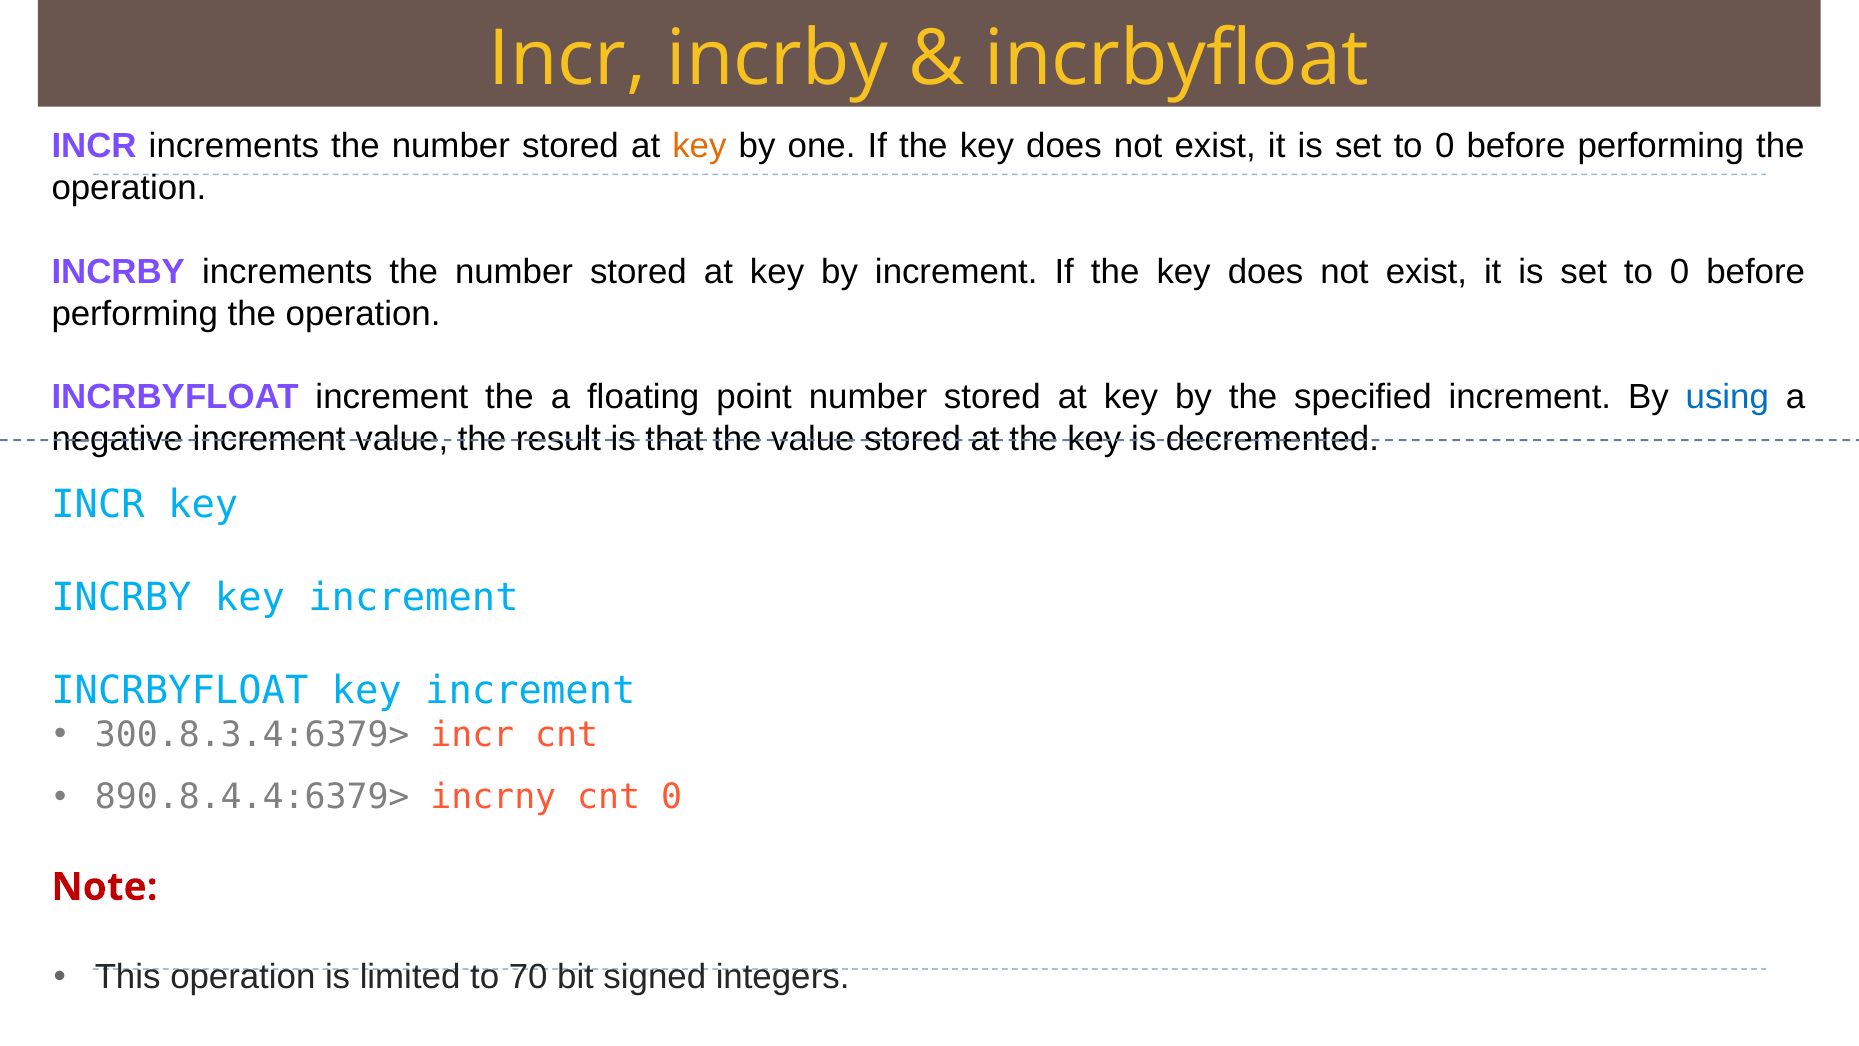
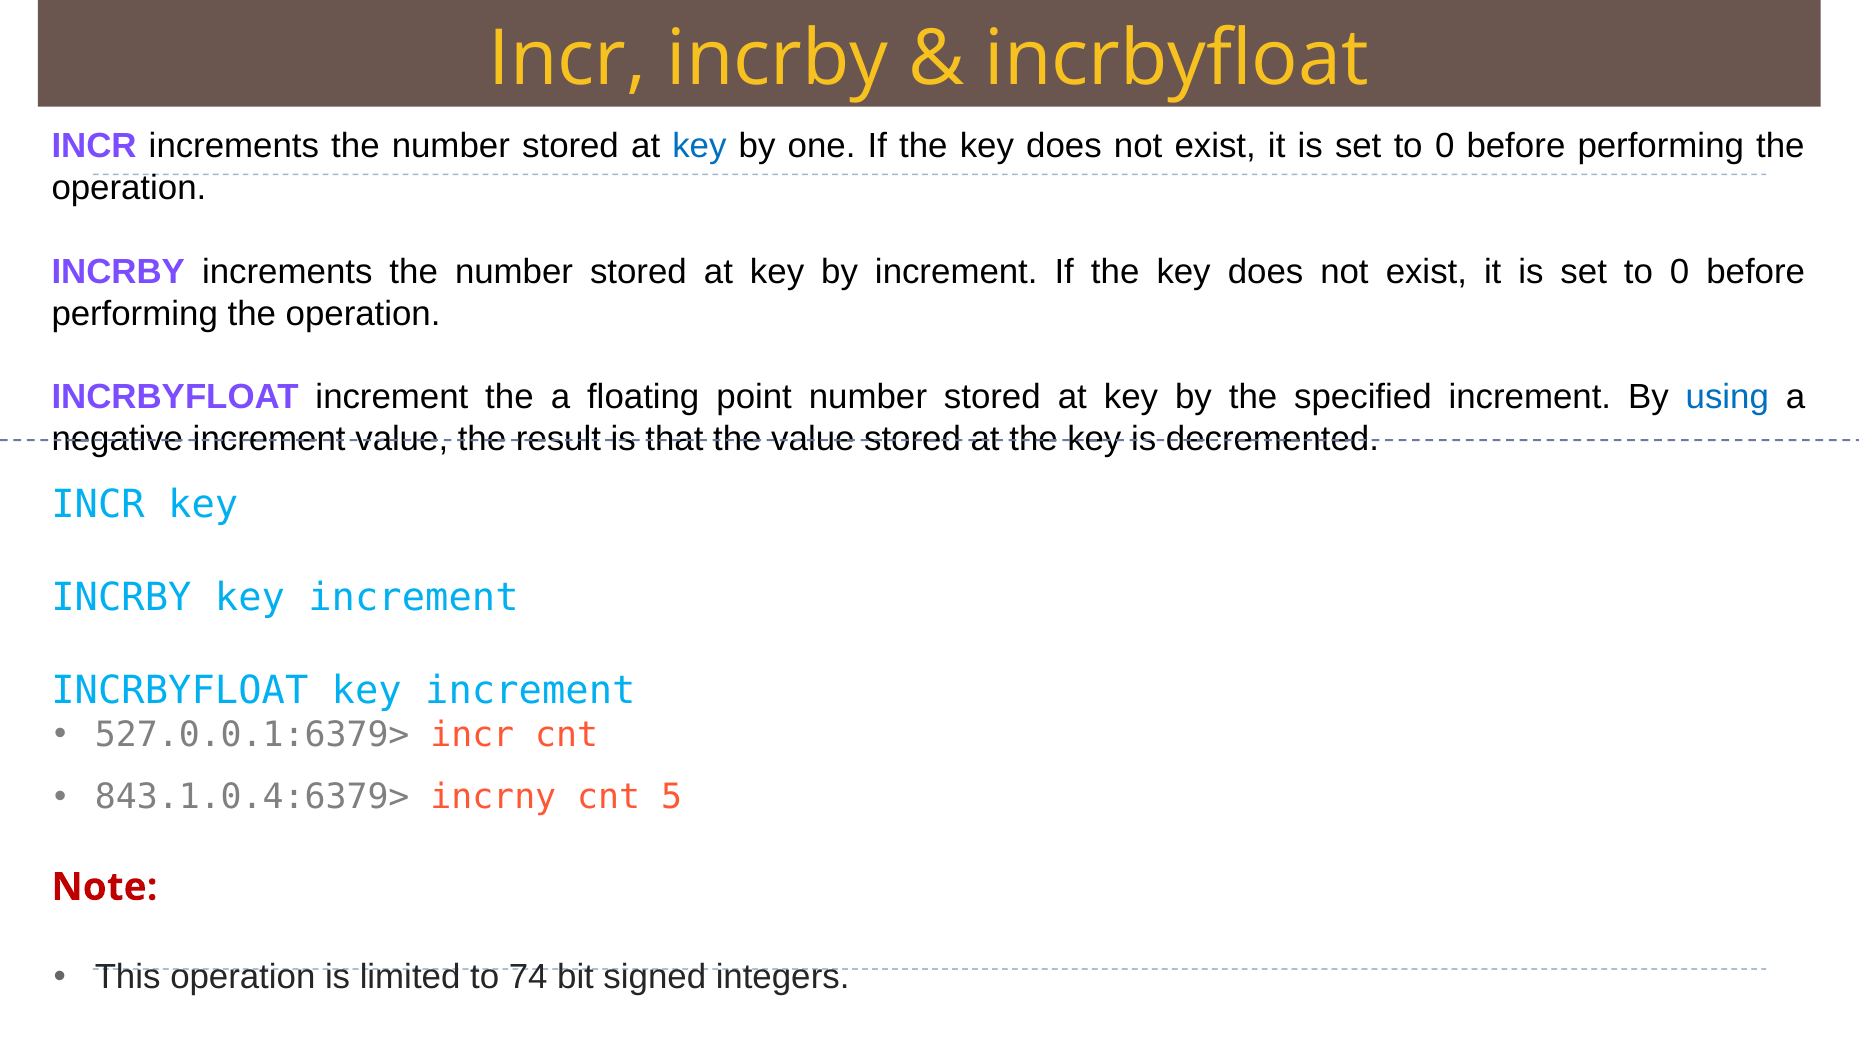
key colour: orange -> blue (699, 146)
300.8.3.4:6379>: 300.8.3.4:6379> -> 527.0.0.1:6379> (252, 734)
890.8.4.4:6379>: 890.8.4.4:6379> -> 843.1.0.4:6379> (252, 797)
cnt 0: 0 -> 5 (672, 797)
70: 70 -> 74 (528, 977)
